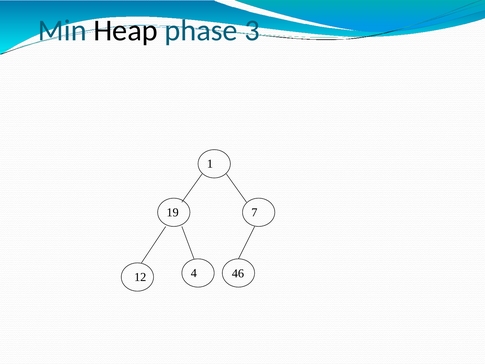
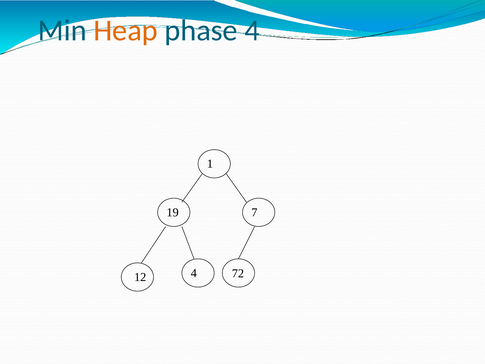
Heap colour: black -> orange (126, 31)
phase 3: 3 -> 4 (252, 31)
46: 46 -> 72 (238, 273)
